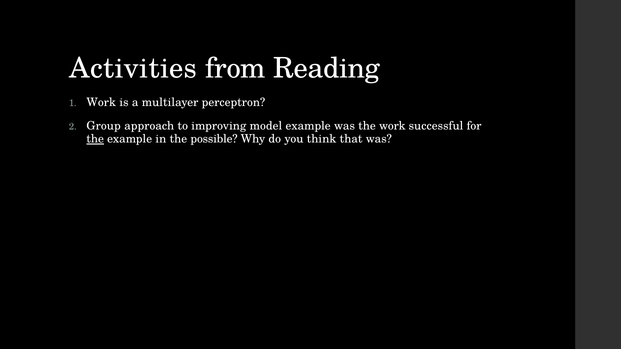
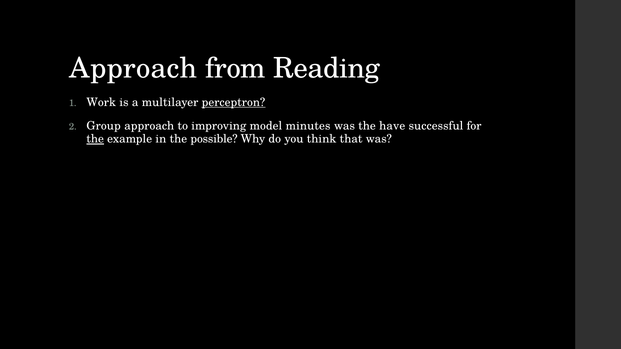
Activities: Activities -> Approach (133, 68)
perceptron underline: none -> present (233, 102)
model example: example -> minutes (308, 126)
the work: work -> have (392, 126)
